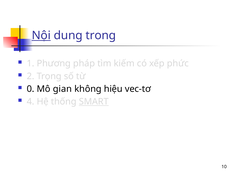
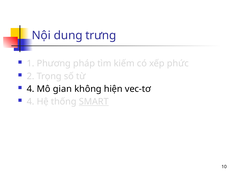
Nội underline: present -> none (41, 36)
trong: trong -> trưng (101, 36)
0: 0 -> 4 (31, 89)
hiệu: hiệu -> hiện (113, 89)
